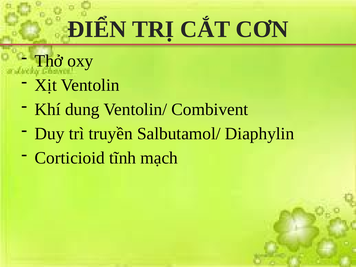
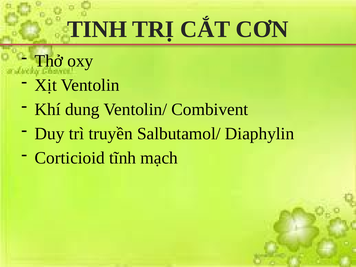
ĐIỂN: ĐIỂN -> TINH (97, 29)
